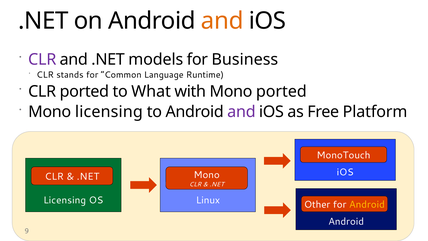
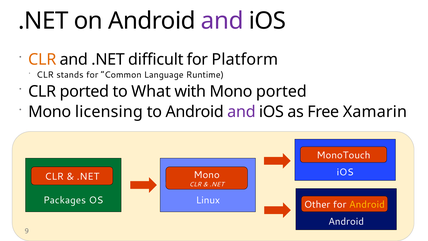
and colour: orange -> purple (222, 21)
CLR colour: purple -> orange (42, 59)
models: models -> difficult (156, 59)
Business: Business -> Platform (245, 59)
Platform: Platform -> Xamarin (375, 112)
Licensing: Licensing -> Packages (65, 200)
